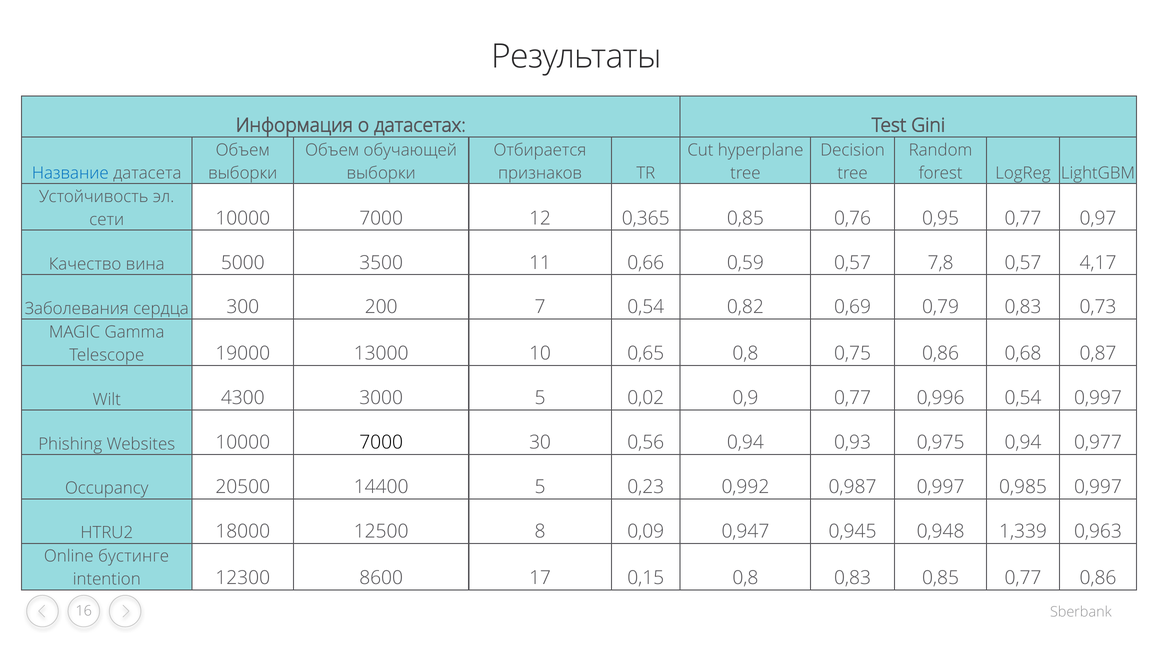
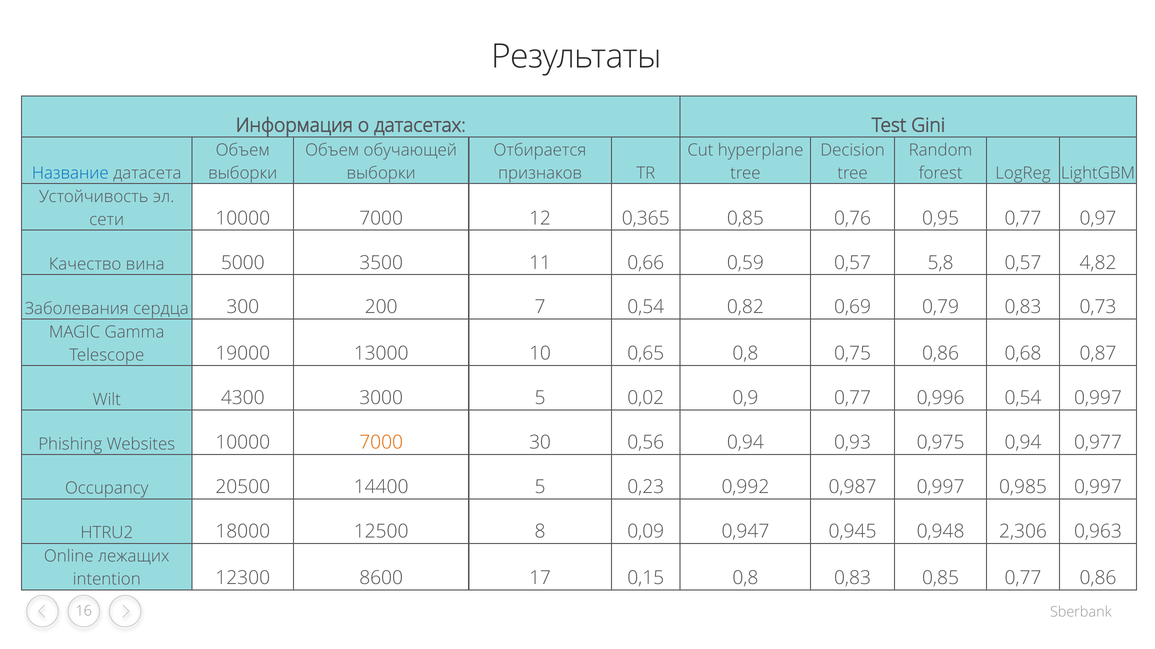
7,8: 7,8 -> 5,8 (941, 263)
4,17: 4,17 -> 4,82 (1098, 263)
7000 colour: black -> orange (381, 443)
1,339: 1,339 -> 2,306 (1023, 532)
бустинге: бустинге -> лежащих (134, 557)
